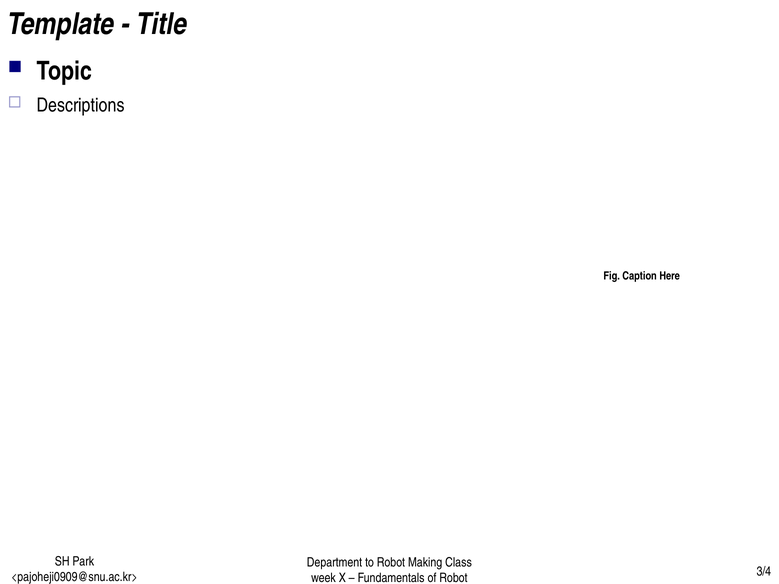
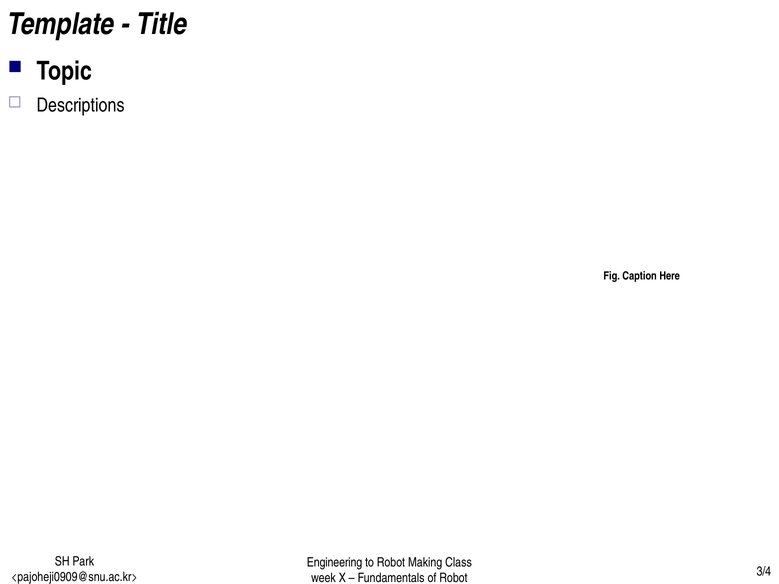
Department: Department -> Engineering (335, 563)
